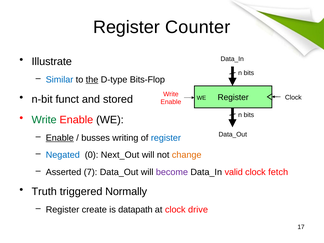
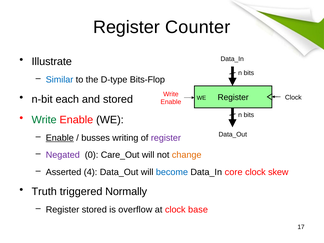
the underline: present -> none (92, 80)
funct: funct -> each (67, 99)
register colour: blue -> purple (166, 138)
Negated colour: blue -> purple (63, 155)
Next_Out: Next_Out -> Care_Out (120, 155)
7: 7 -> 4 (91, 172)
become colour: purple -> blue (172, 172)
valid: valid -> core (234, 172)
fetch: fetch -> skew (278, 172)
Register create: create -> stored (94, 210)
datapath: datapath -> overflow (135, 210)
drive: drive -> base (198, 210)
